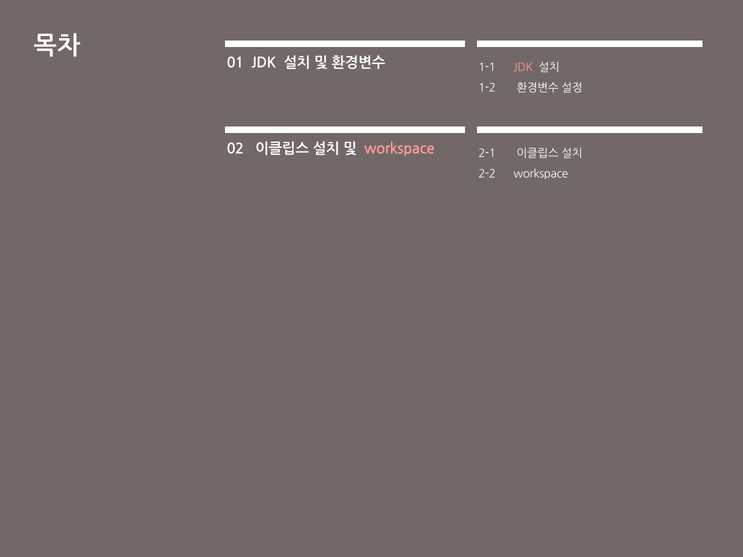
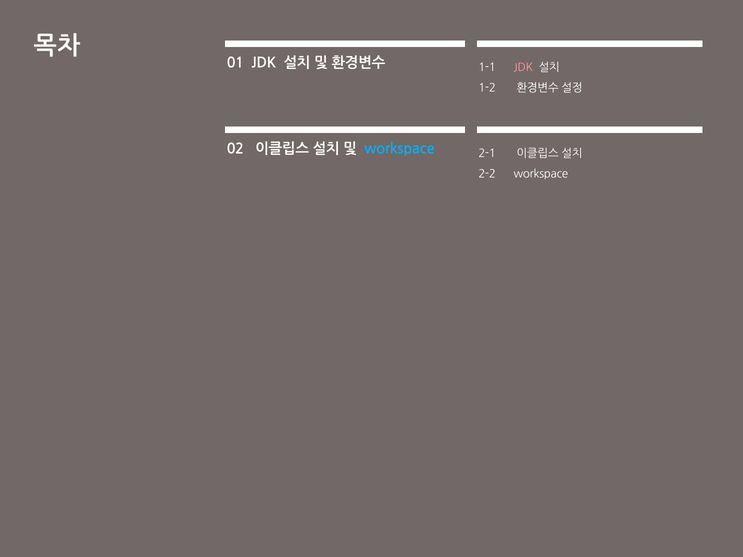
workspace colour: pink -> light blue (399, 149)
